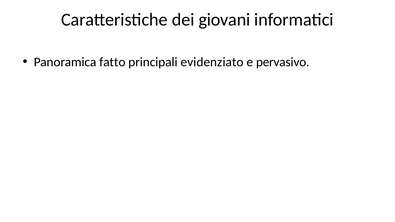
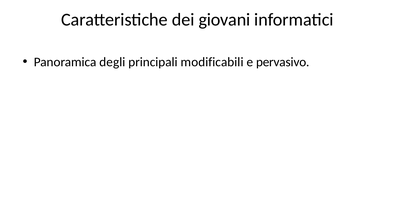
fatto: fatto -> degli (112, 62)
evidenziato: evidenziato -> modificabili (212, 62)
